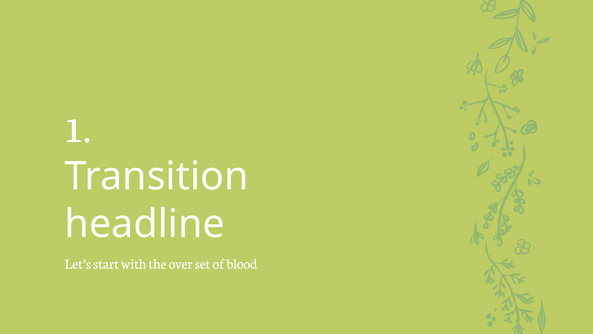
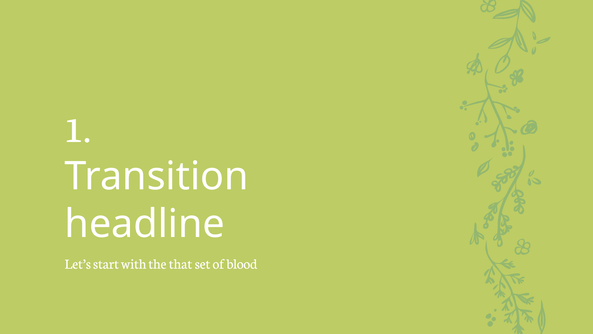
over: over -> that (180, 263)
